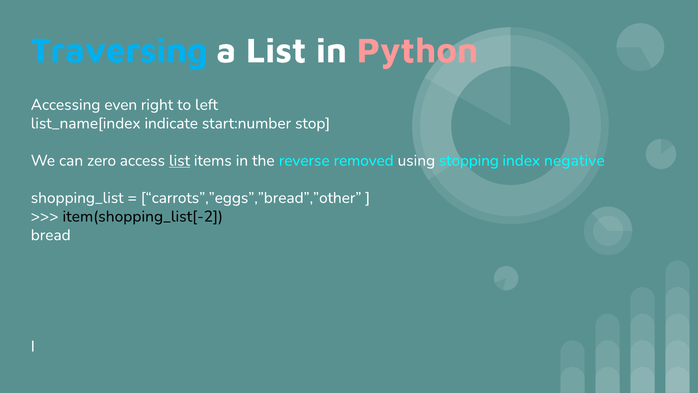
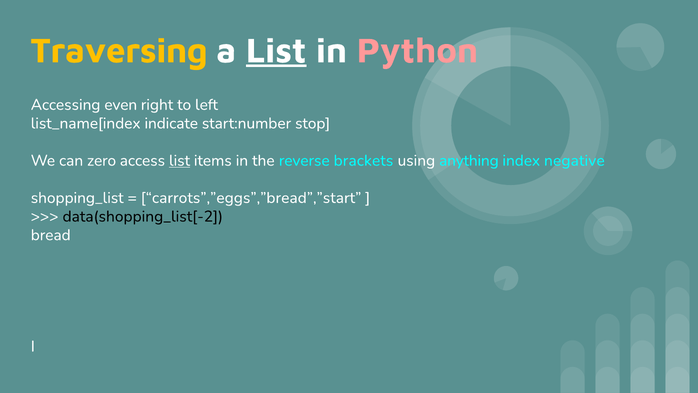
Traversing colour: light blue -> yellow (119, 51)
List underline: none -> present (276, 51)
removed: removed -> brackets (363, 160)
stopping: stopping -> anything (469, 160)
carrots”,”eggs”,”bread”,”other: carrots”,”eggs”,”bread”,”other -> carrots”,”eggs”,”bread”,”start (251, 198)
item(shopping_list[-2: item(shopping_list[-2 -> data(shopping_list[-2 (143, 216)
